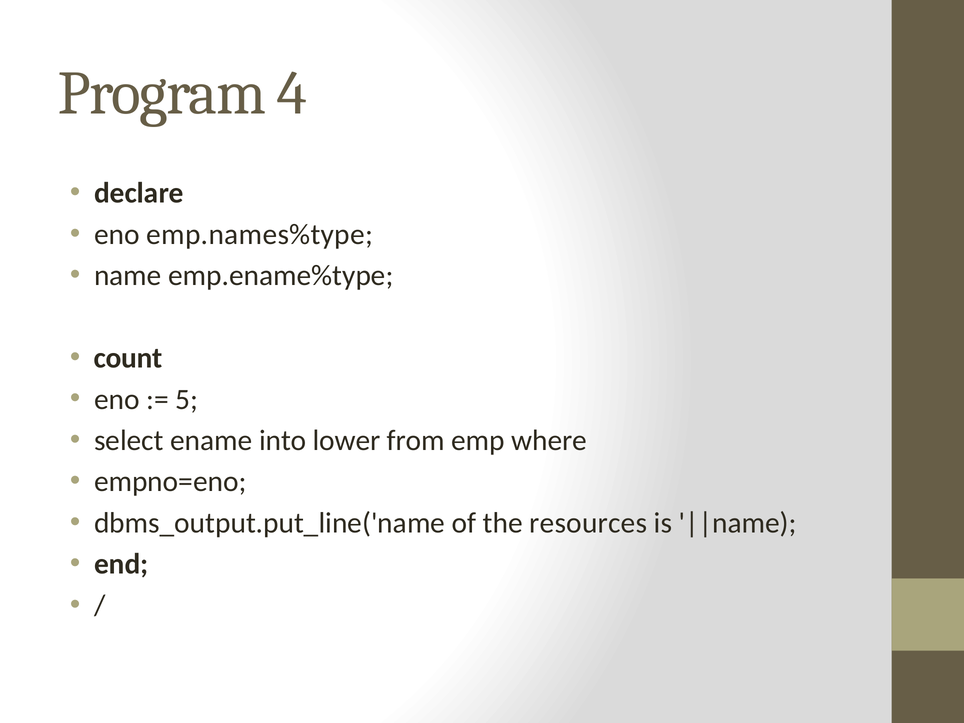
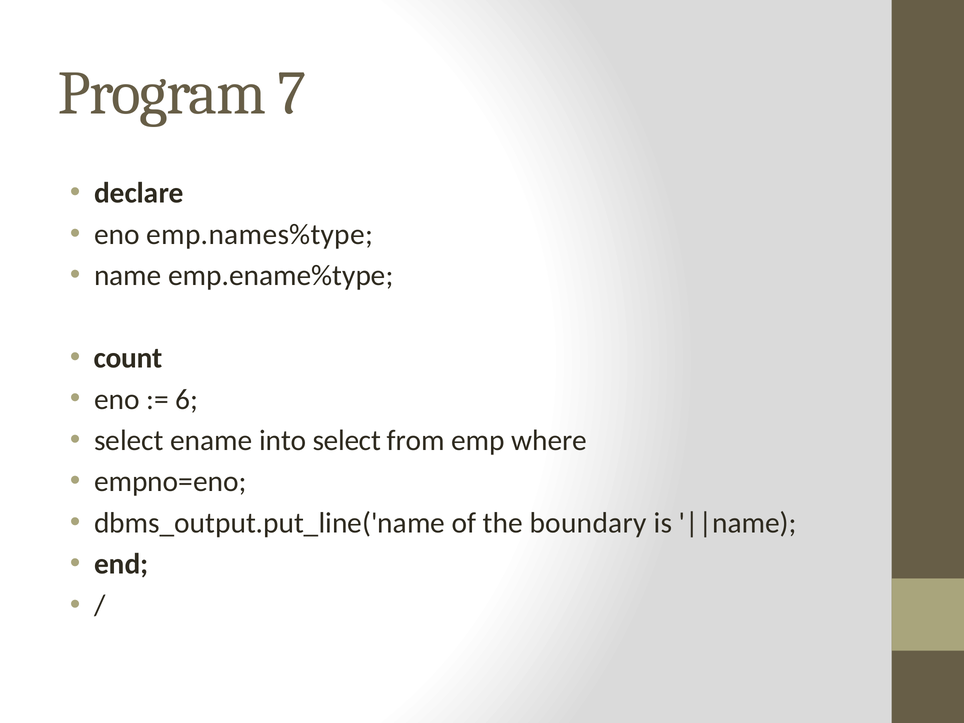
4: 4 -> 7 (291, 93)
5: 5 -> 6 (187, 399)
into lower: lower -> select (347, 441)
resources: resources -> boundary (588, 523)
